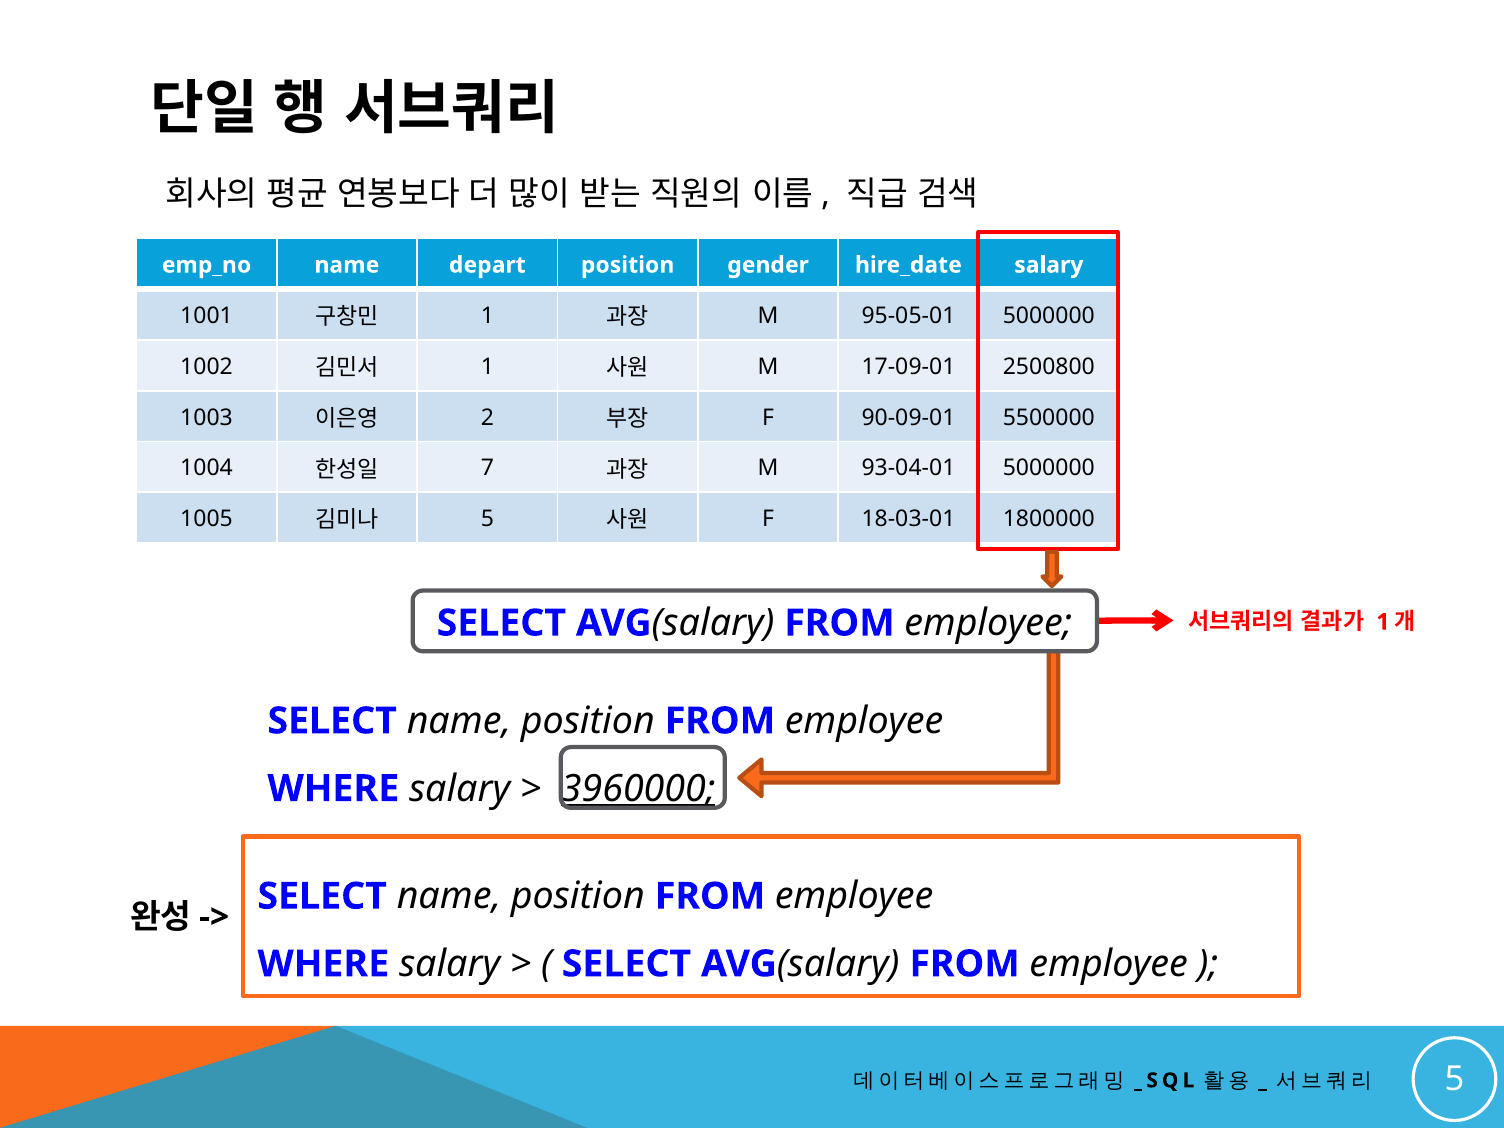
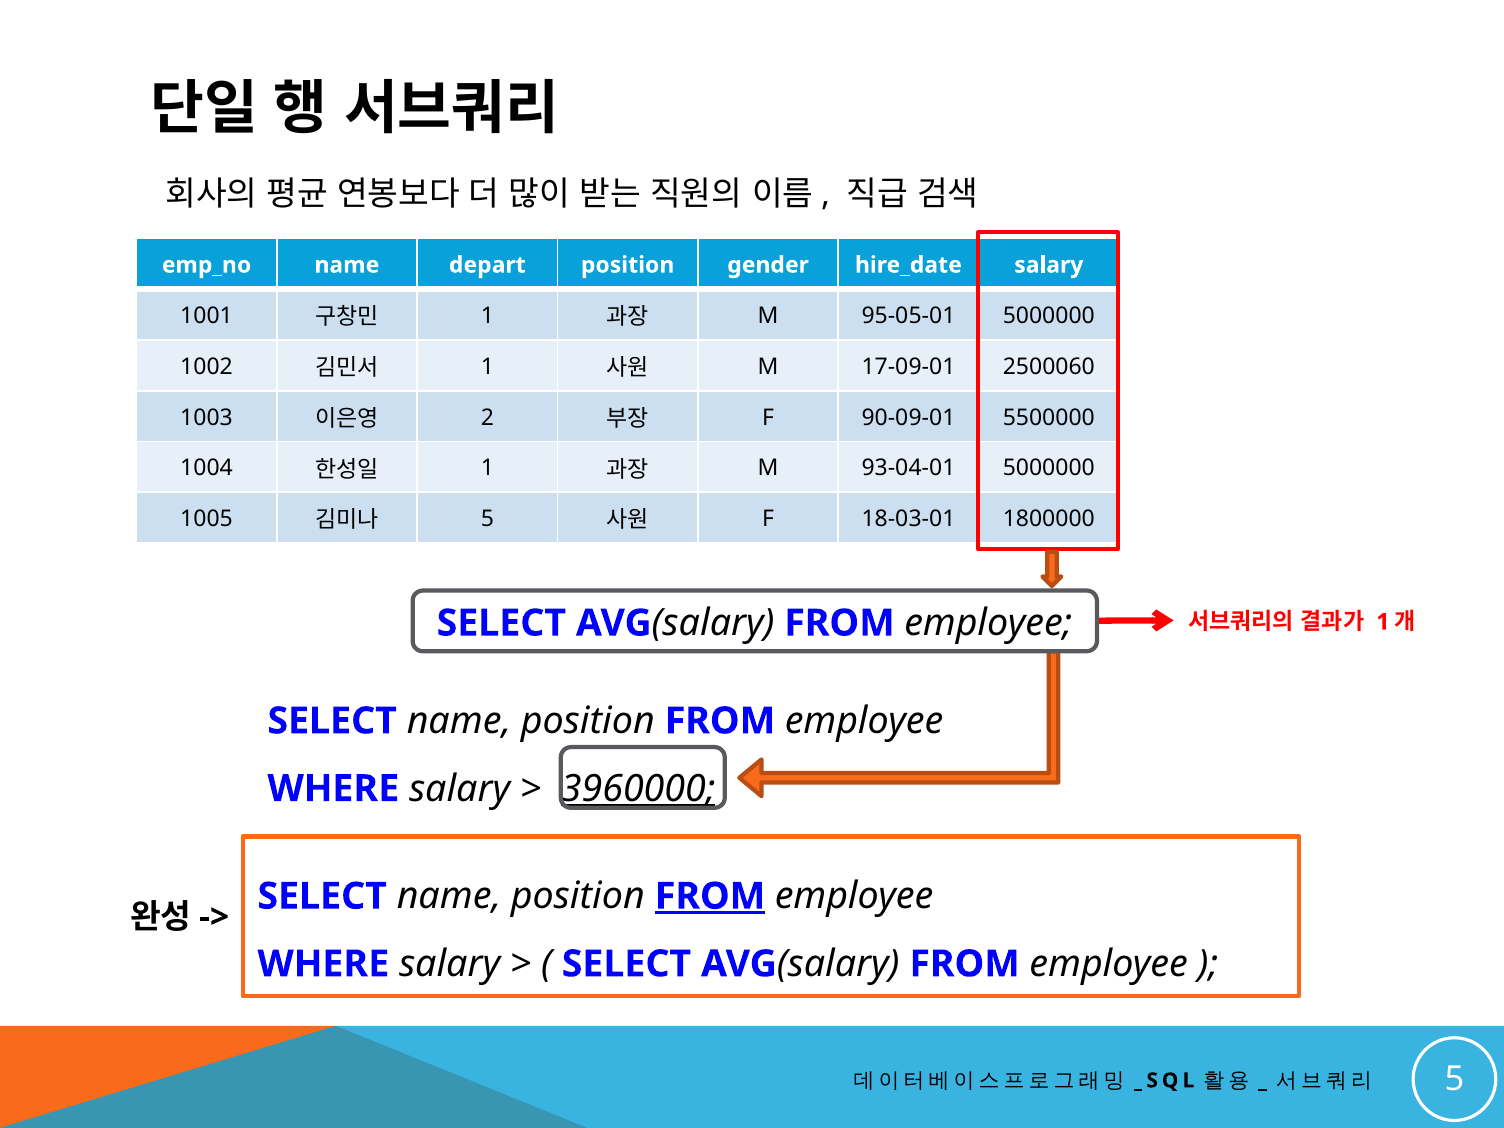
2500800: 2500800 -> 2500060 (1049, 367)
7: 7 -> 1 (487, 468)
FROM underline: none -> present (710, 896)
